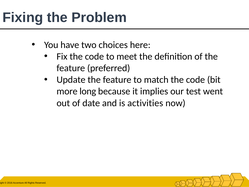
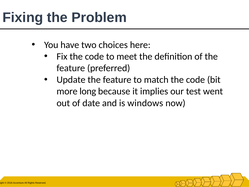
activities: activities -> windows (145, 103)
